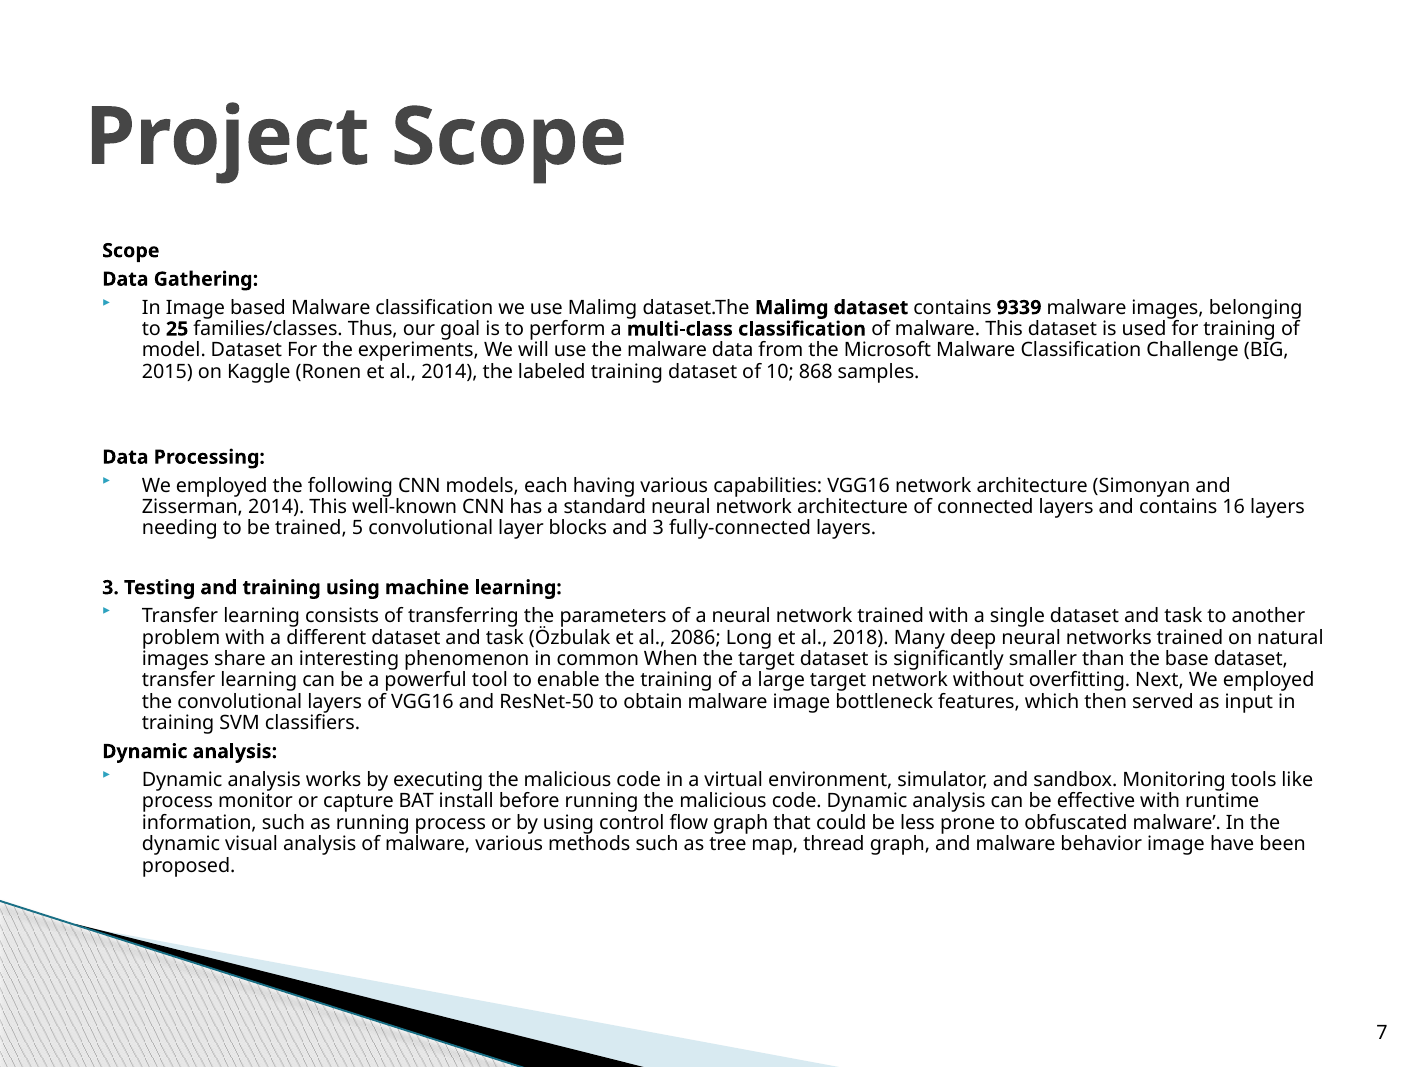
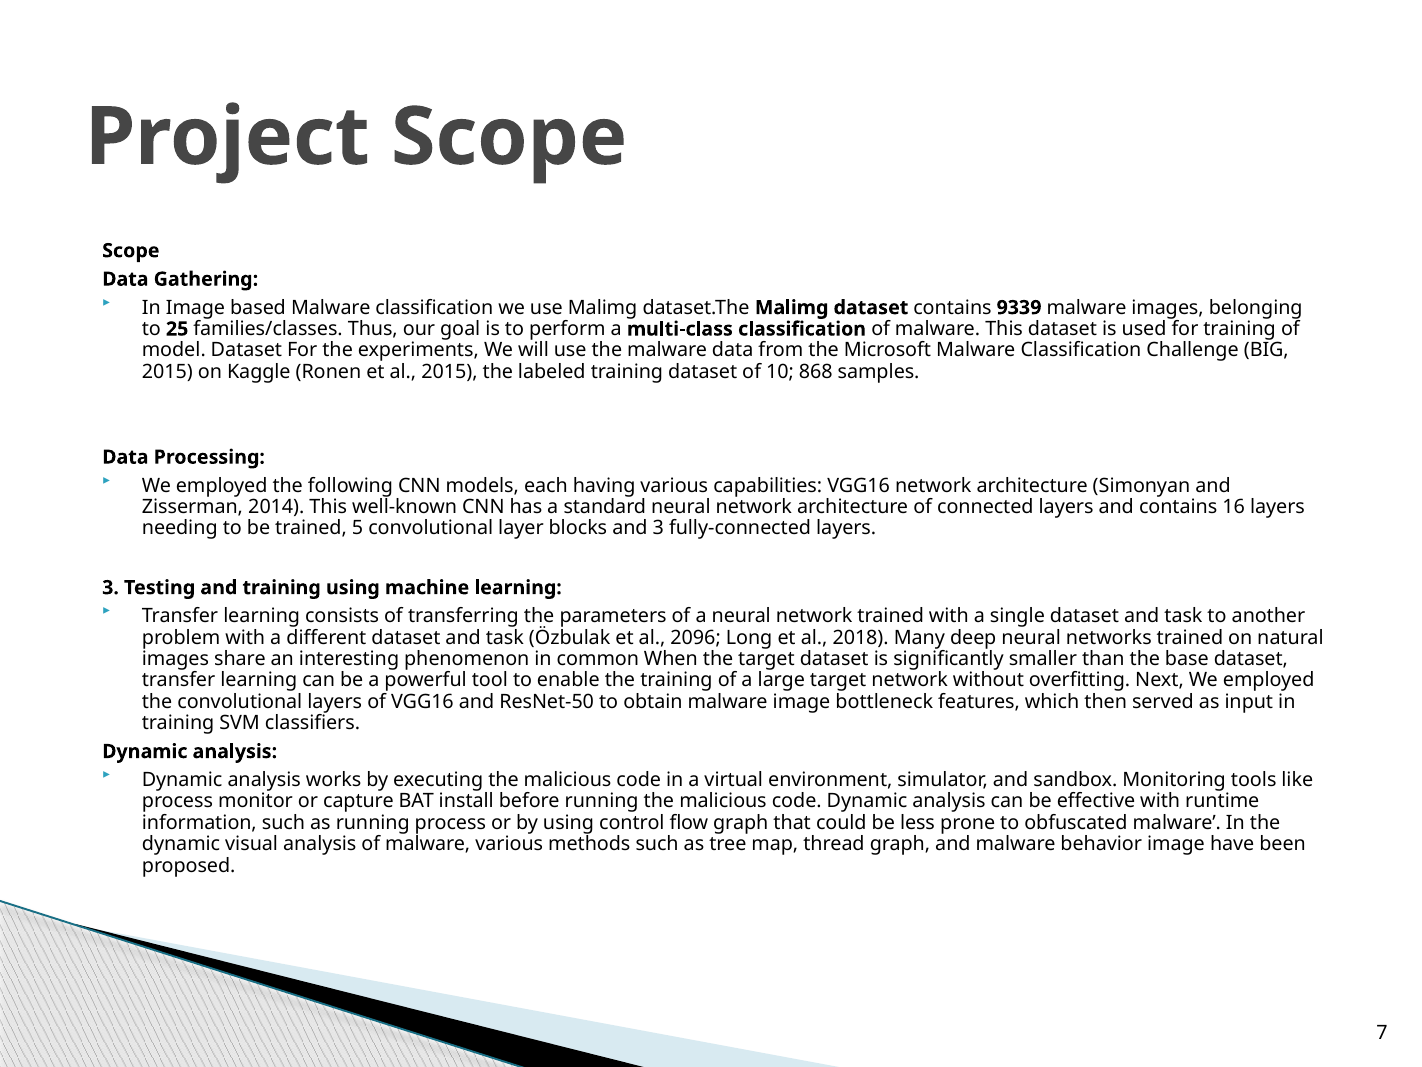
al 2014: 2014 -> 2015 (449, 372)
2086: 2086 -> 2096 (696, 637)
